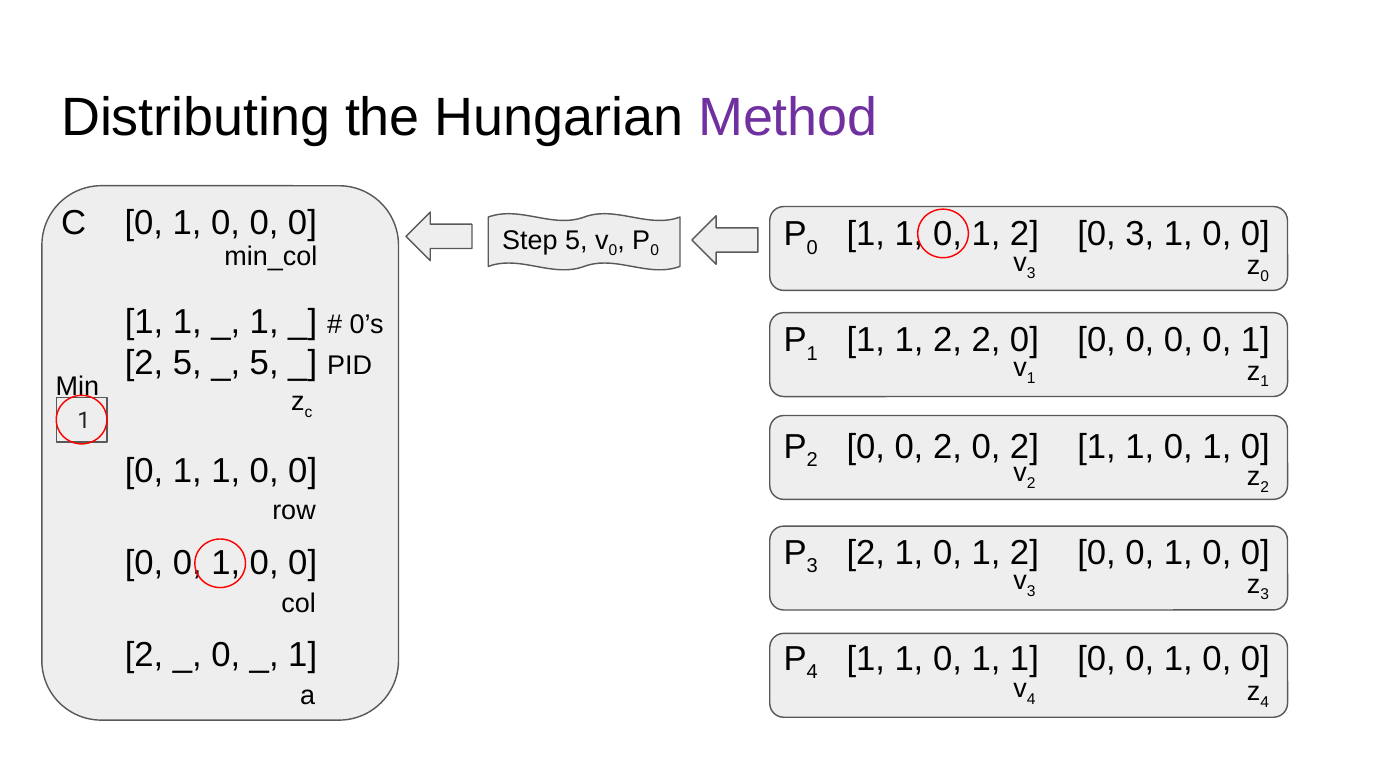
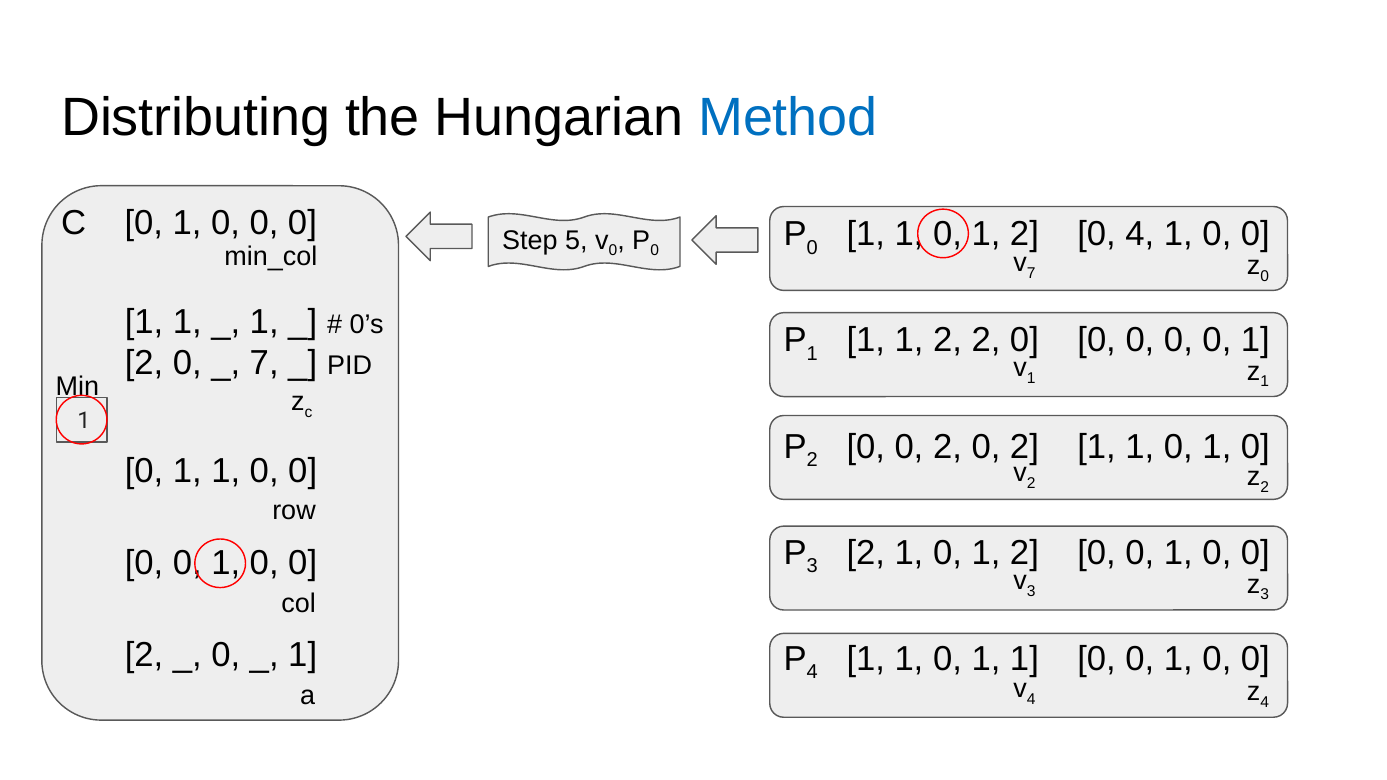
Method colour: purple -> blue (788, 118)
0 3: 3 -> 4 (1140, 234)
3: 3 -> 7 (1031, 273)
5: 5 -> 0 (187, 363)
5: 5 -> 7 (264, 363)
